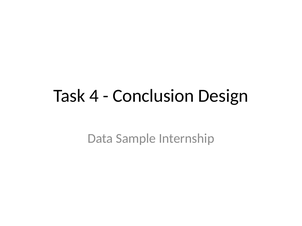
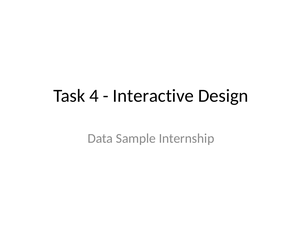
Conclusion: Conclusion -> Interactive (153, 96)
